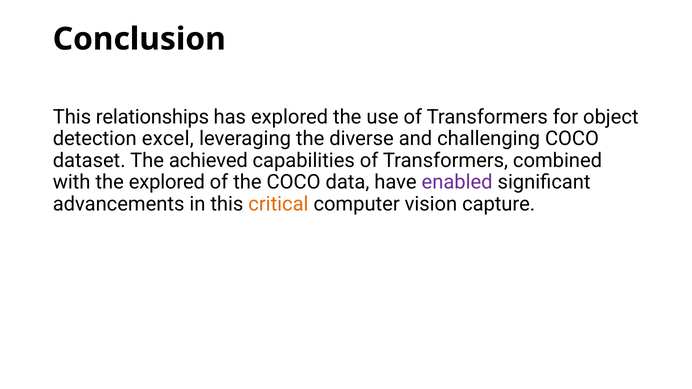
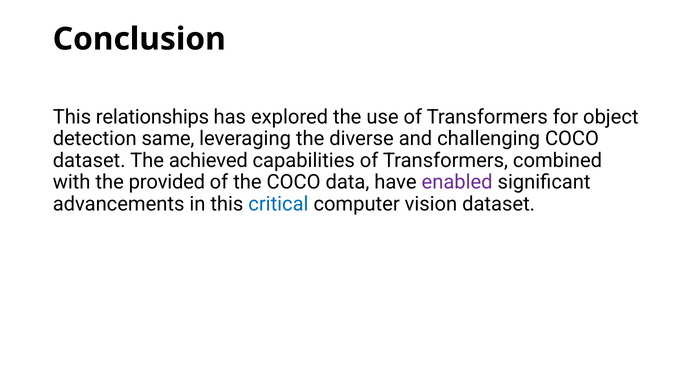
excel: excel -> same (168, 139)
the explored: explored -> provided (167, 182)
critical colour: orange -> blue (278, 204)
vision capture: capture -> dataset (499, 204)
